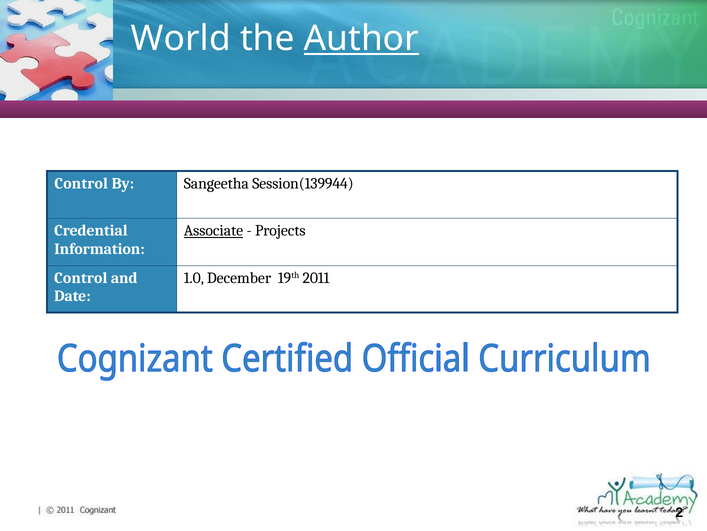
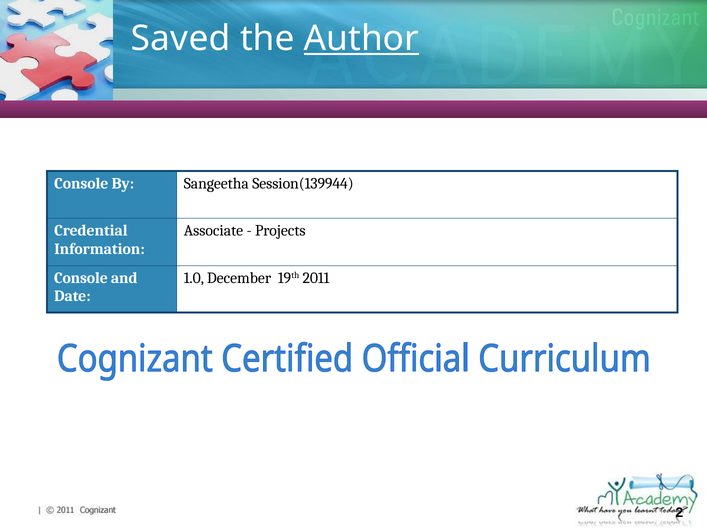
World: World -> Saved (181, 39)
Control: Control -> Console (81, 183)
Associate underline: present -> none (213, 230)
Control: Control -> Console (81, 278)
